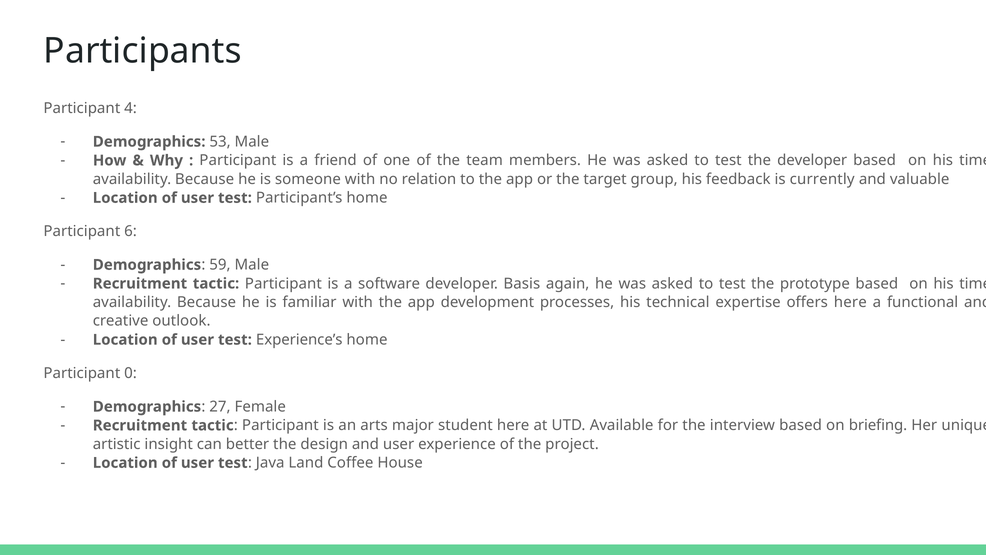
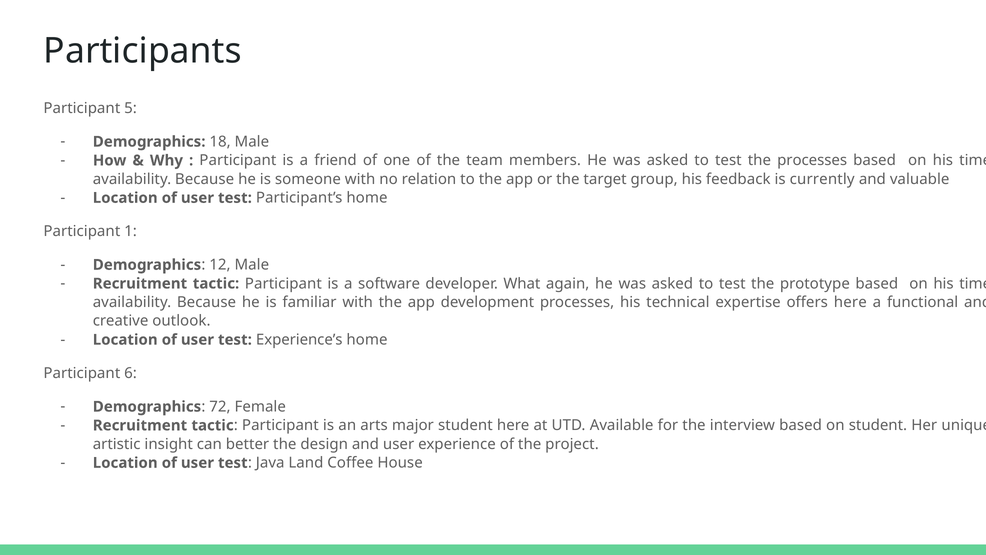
4: 4 -> 5 (131, 108)
53: 53 -> 18 (220, 142)
the developer: developer -> processes (812, 160)
6: 6 -> 1 (131, 231)
59: 59 -> 12 (220, 265)
Basis: Basis -> What (522, 283)
0: 0 -> 6 (131, 373)
27: 27 -> 72 (220, 406)
on briefing: briefing -> student (878, 425)
